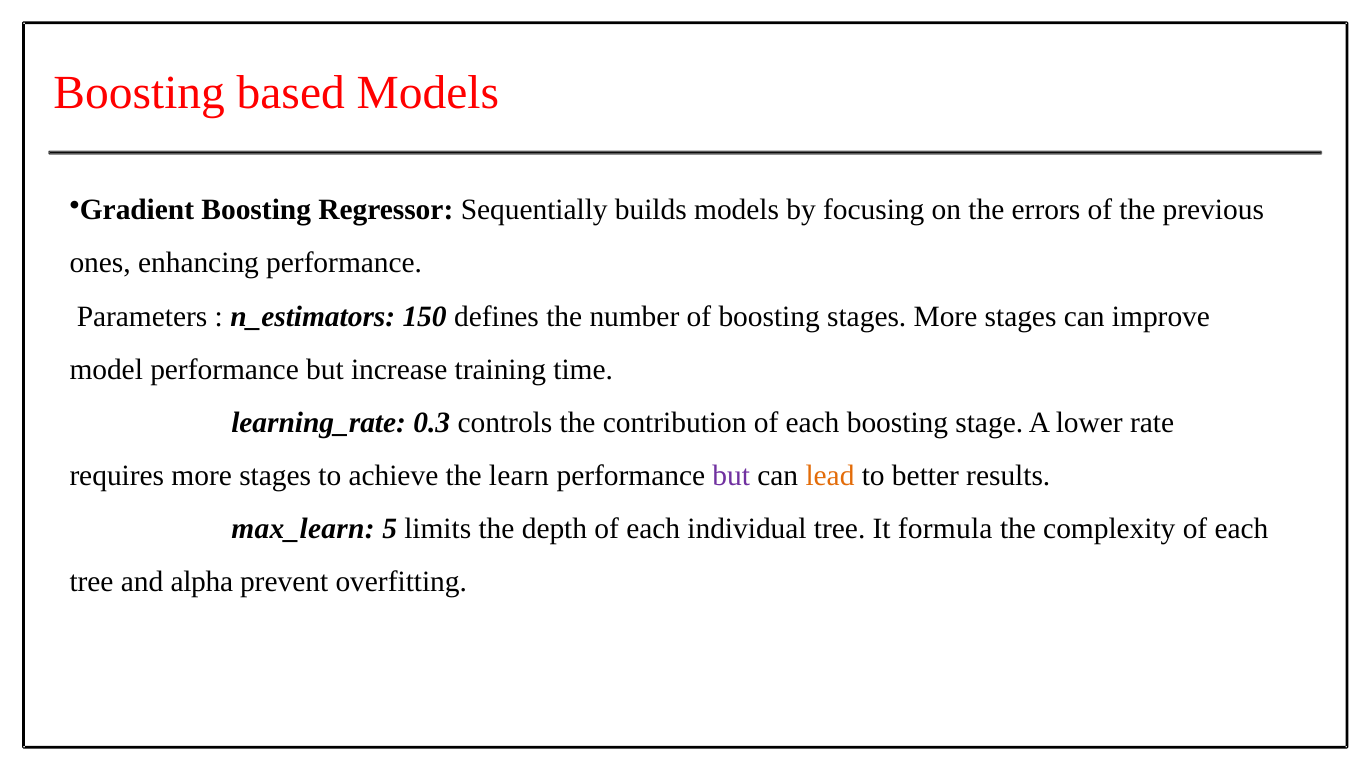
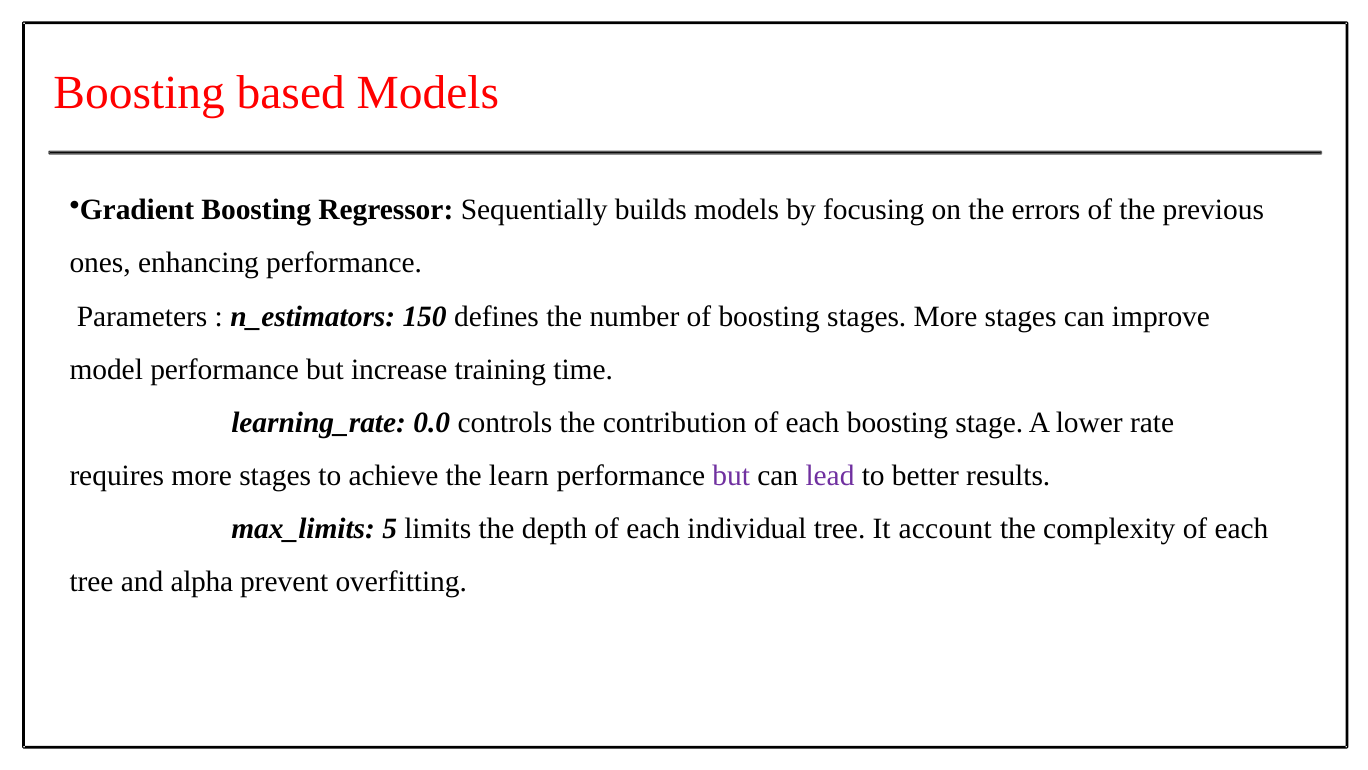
0.3: 0.3 -> 0.0 (432, 422)
lead colour: orange -> purple (830, 475)
max_learn: max_learn -> max_limits (303, 528)
formula: formula -> account (945, 528)
